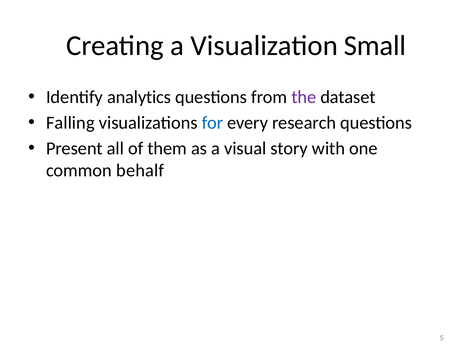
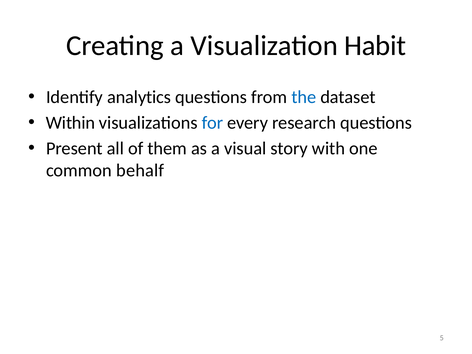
Small: Small -> Habit (375, 46)
the colour: purple -> blue (304, 97)
Falling: Falling -> Within (70, 123)
